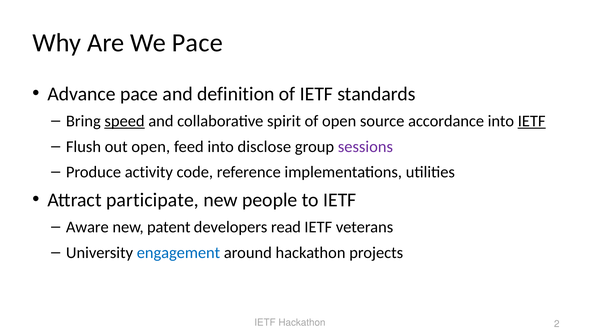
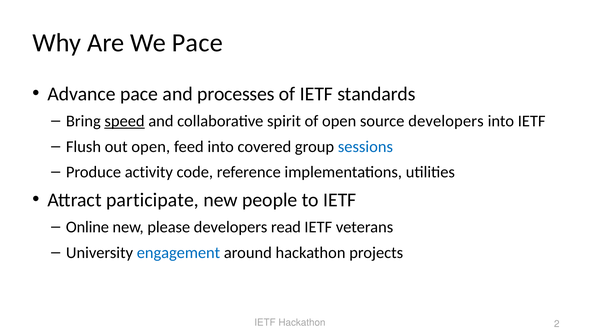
definition: definition -> processes (236, 94)
source accordance: accordance -> developers (446, 121)
IETF underline: present -> none (532, 121)
disclose: disclose -> covered (264, 147)
sessions colour: purple -> blue (365, 147)
Aware: Aware -> Online (87, 227)
patent: patent -> please (169, 227)
